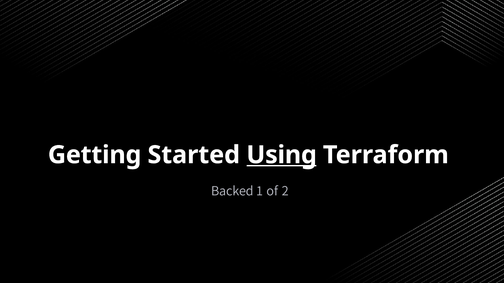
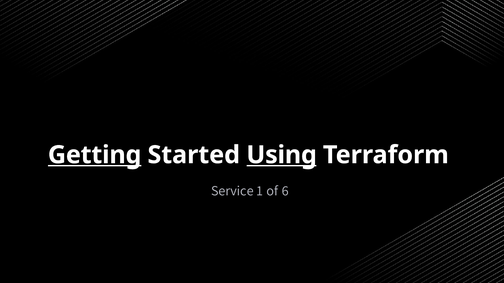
Getting underline: none -> present (95, 155)
Backed: Backed -> Service (232, 192)
2: 2 -> 6 (285, 192)
